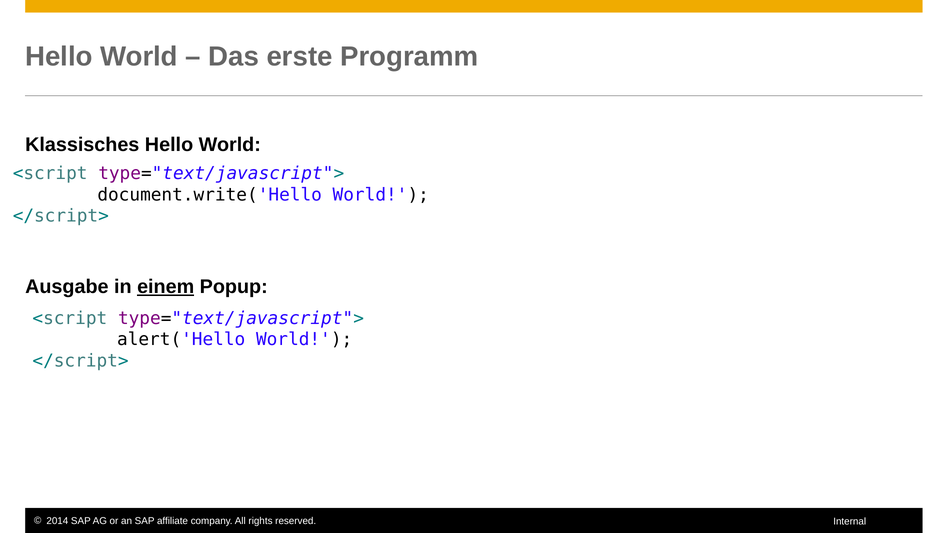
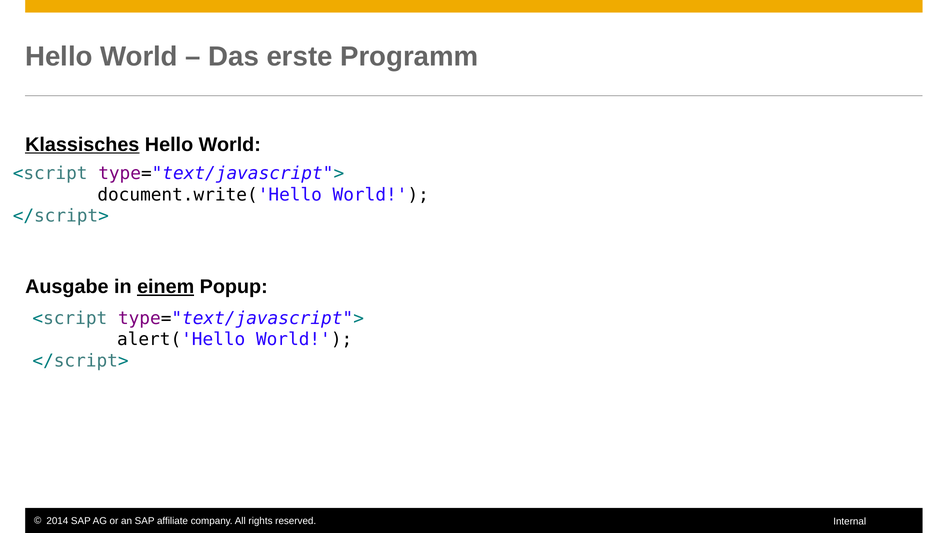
Klassisches underline: none -> present (82, 145)
